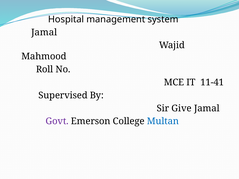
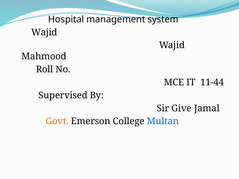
Jamal: Jamal -> Wajid (44, 32)
11-41: 11-41 -> 11-44 (212, 82)
Govt colour: purple -> orange (57, 121)
